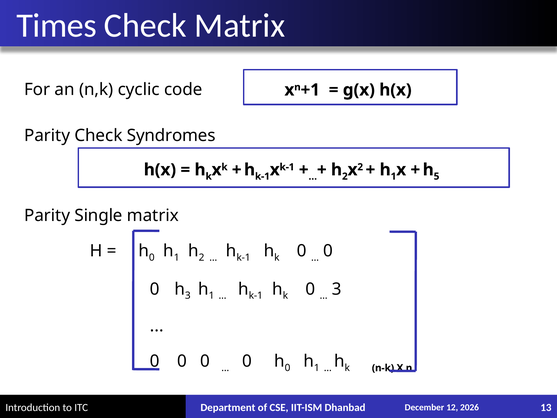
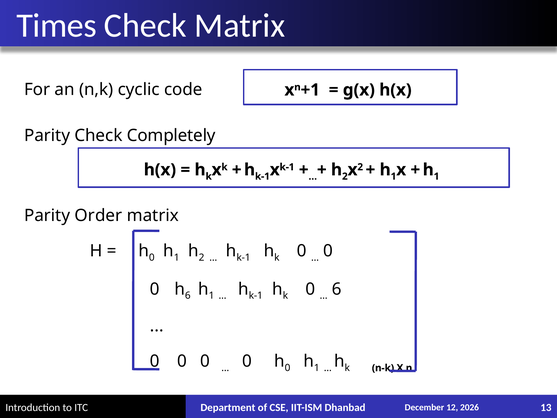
Syndromes: Syndromes -> Completely (171, 135)
5: 5 -> 1 (437, 176)
Single: Single -> Order (98, 215)
h 3: 3 -> 6 (188, 296)
3: 3 -> 6 (337, 289)
